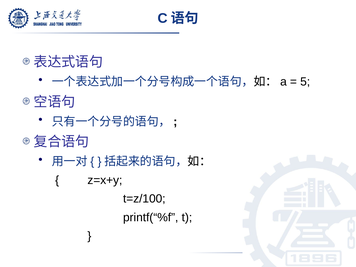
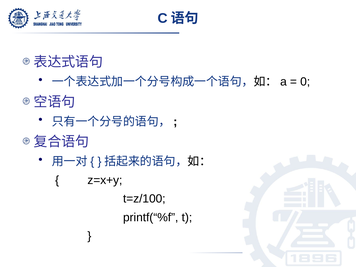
5: 5 -> 0 (305, 82)
